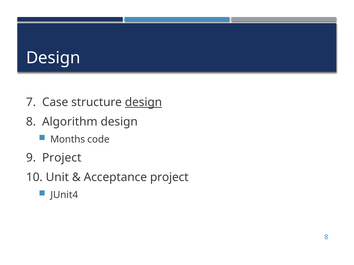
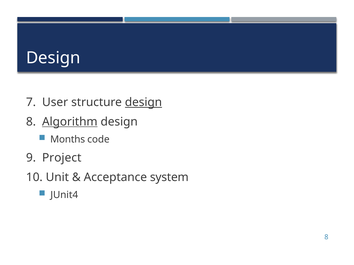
Case: Case -> User (55, 102)
Algorithm underline: none -> present (70, 122)
Acceptance project: project -> system (169, 178)
